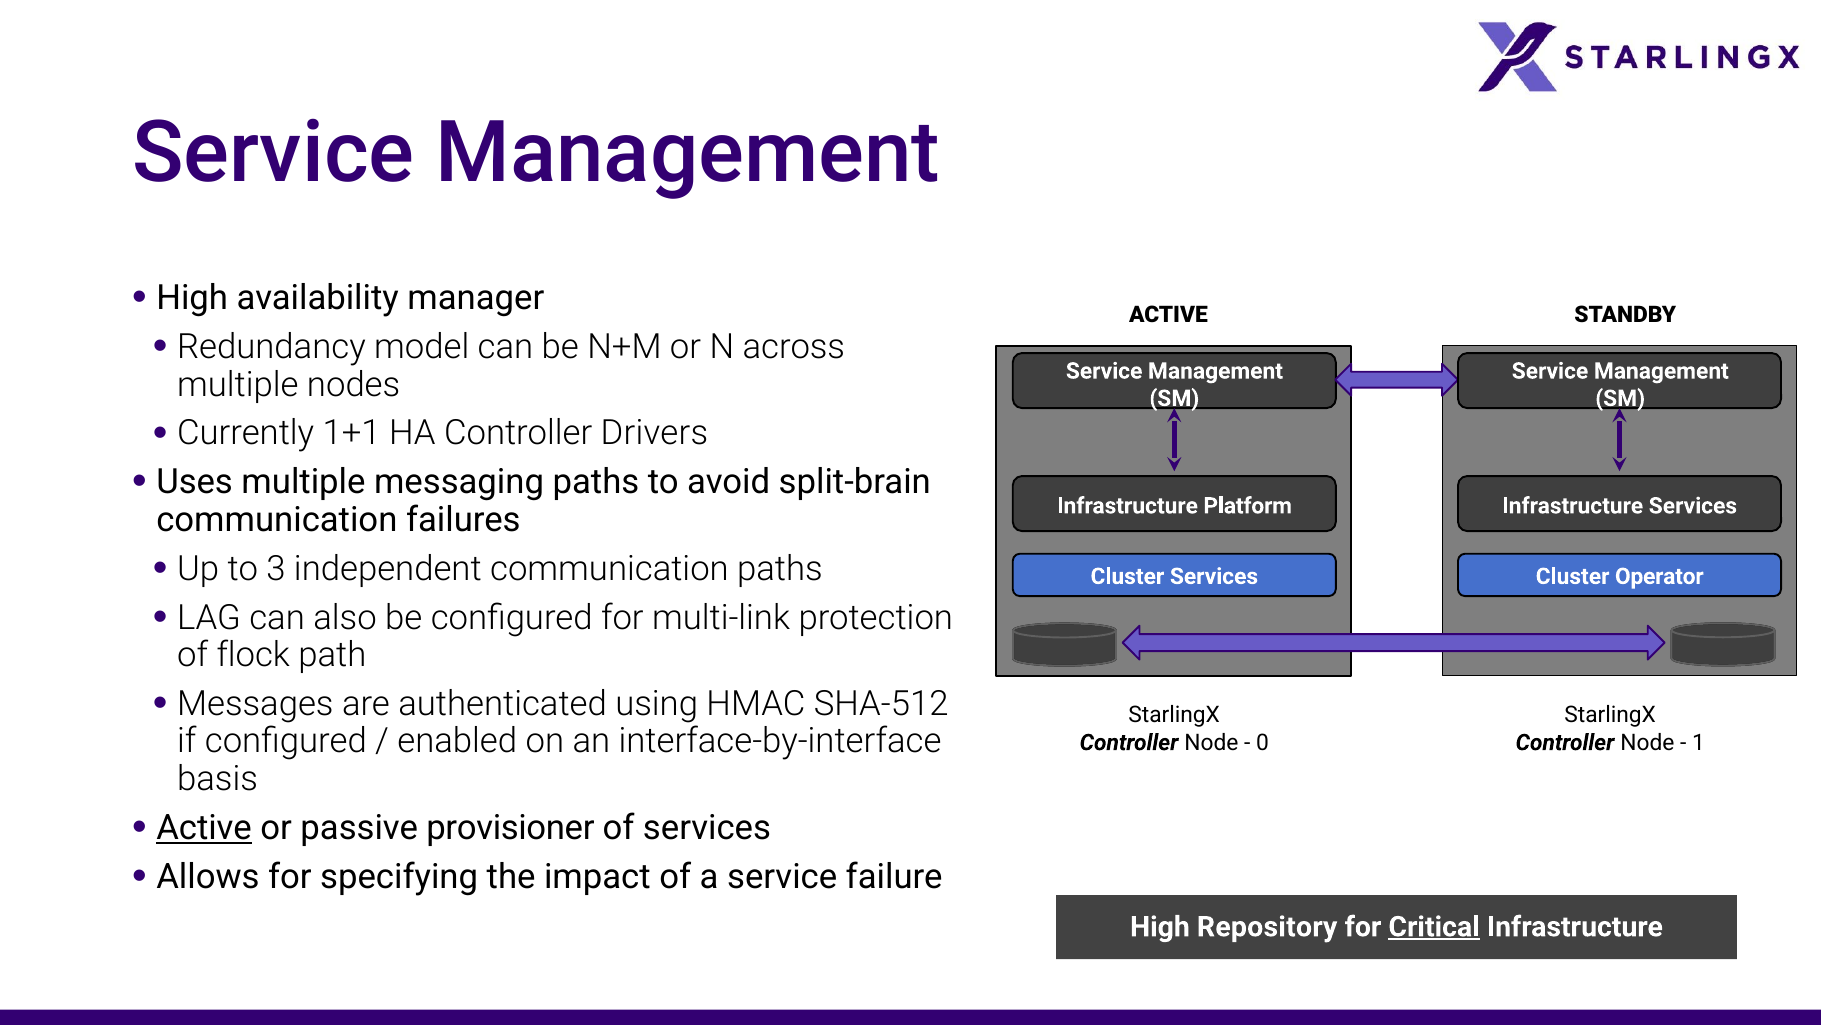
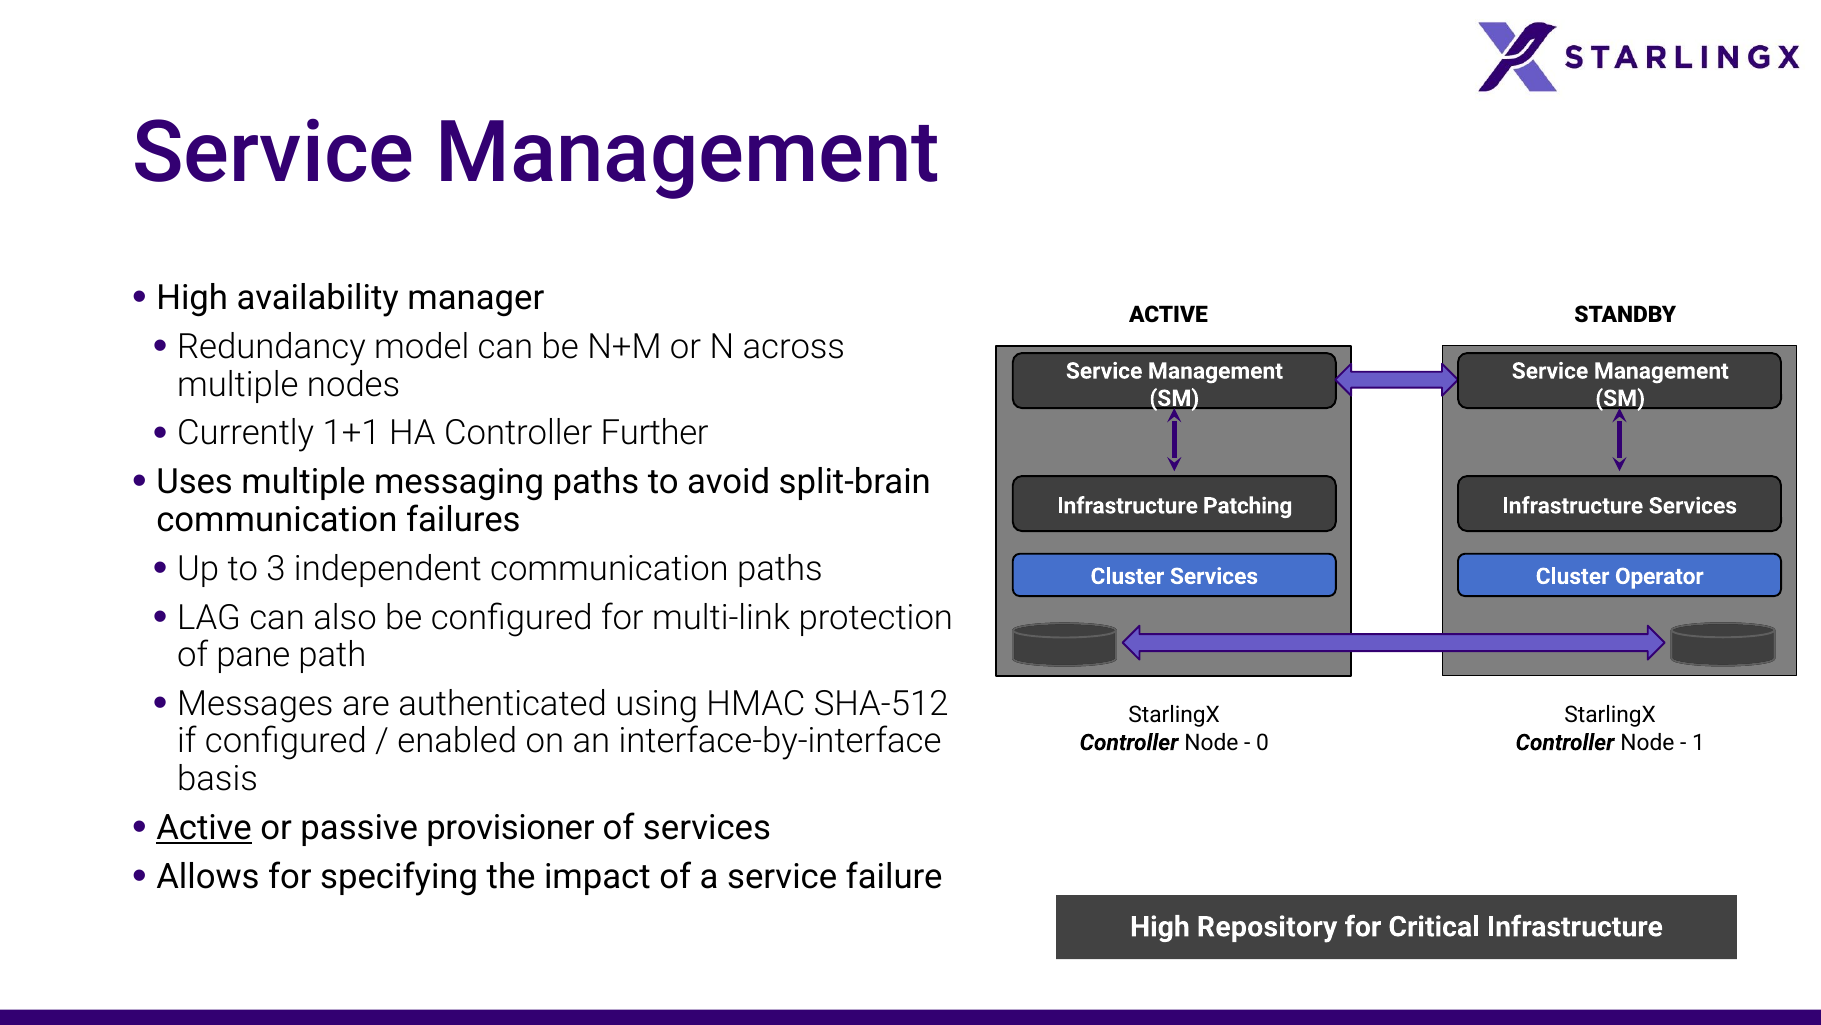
Drivers: Drivers -> Further (655, 433)
Platform: Platform -> Patching (1248, 506)
flock: flock -> pane (253, 655)
Critical underline: present -> none (1434, 926)
